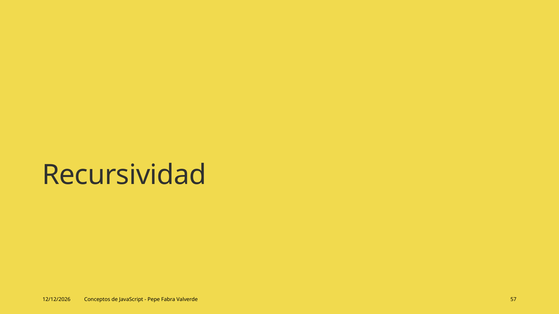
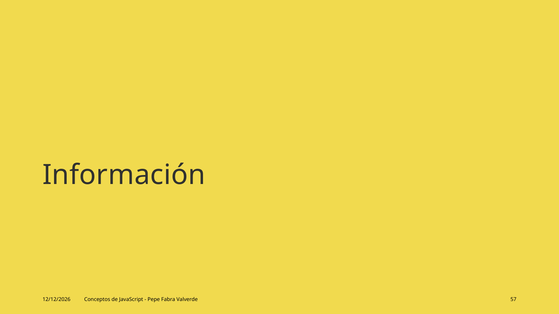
Recursividad: Recursividad -> Información (124, 175)
